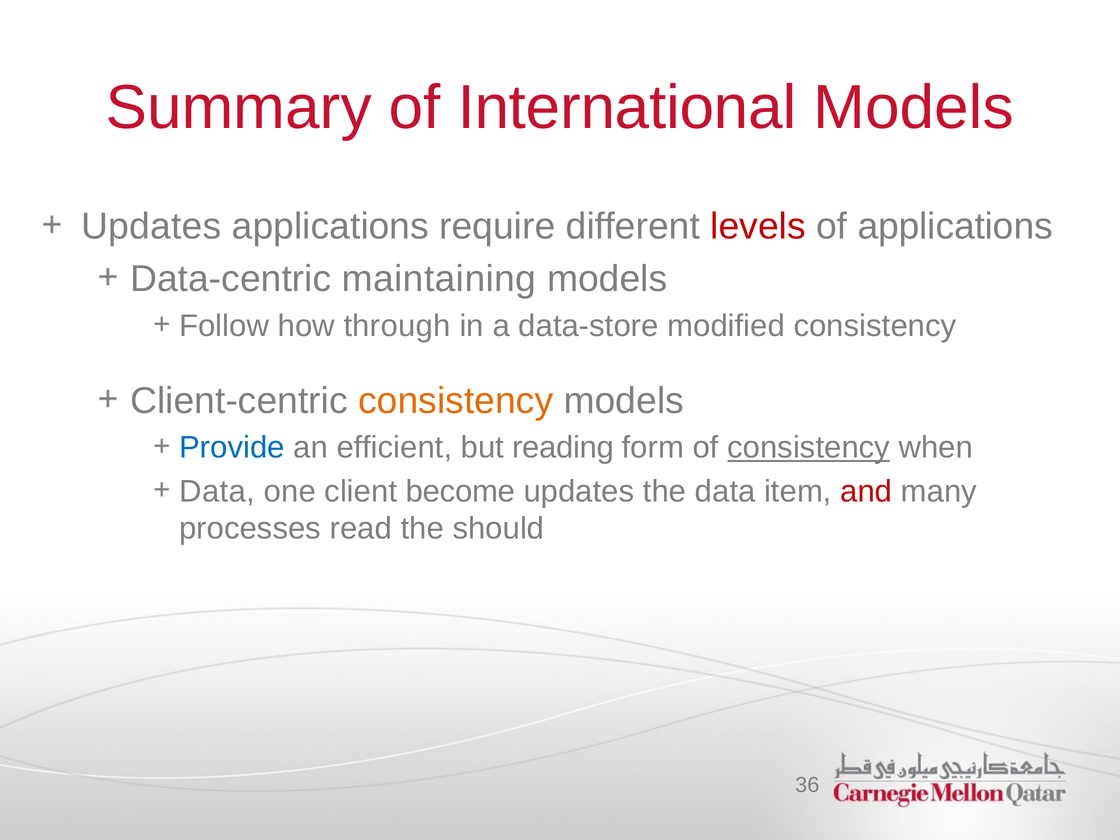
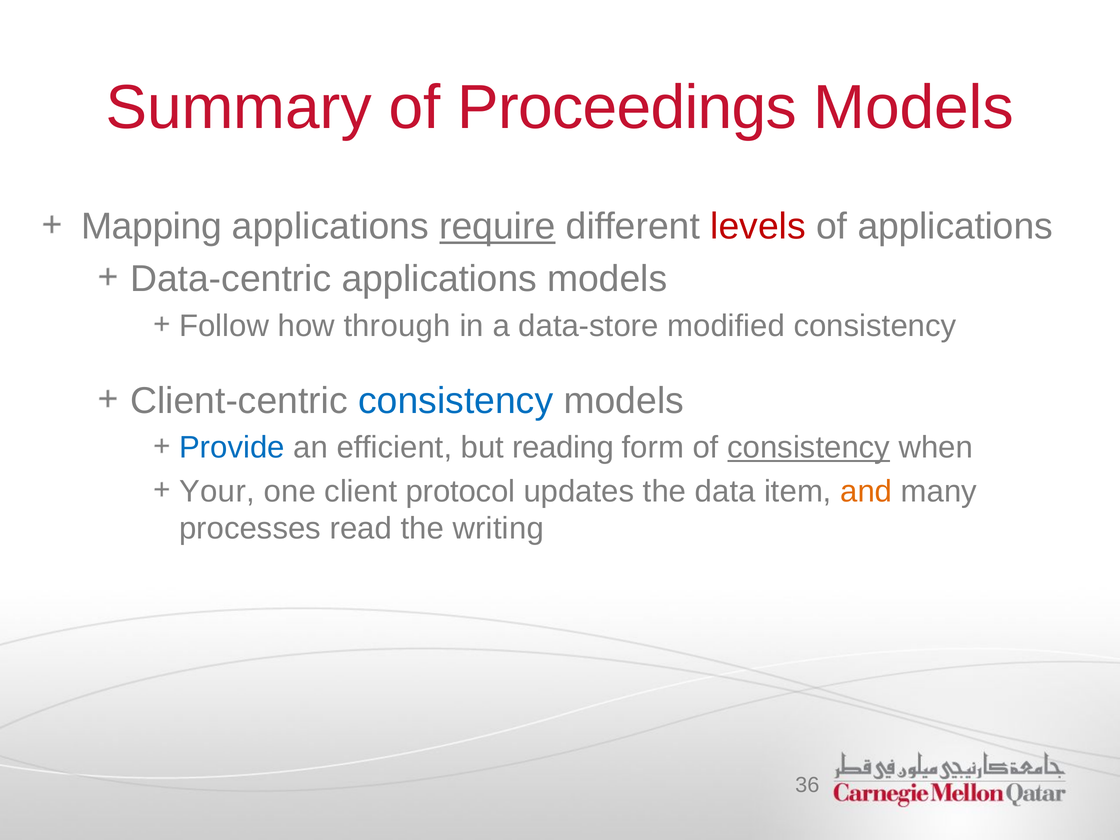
International: International -> Proceedings (627, 108)
Updates: Updates -> Mapping (152, 227)
require underline: none -> present (497, 227)
Data-centric maintaining: maintaining -> applications (439, 279)
consistency colour: orange -> blue (456, 401)
Data: Data -> Your (217, 491)
become: become -> protocol (461, 491)
and colour: red -> orange (866, 491)
should: should -> writing (498, 529)
